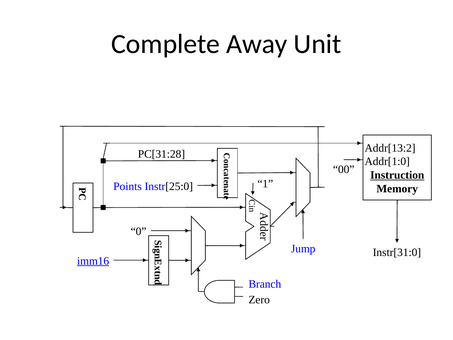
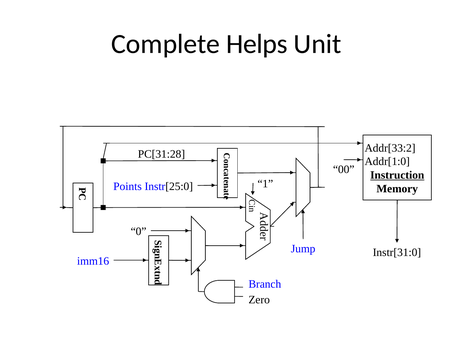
Away: Away -> Helps (257, 44)
Addr[13:2: Addr[13:2 -> Addr[33:2 (390, 148)
imm16 underline: present -> none (93, 261)
